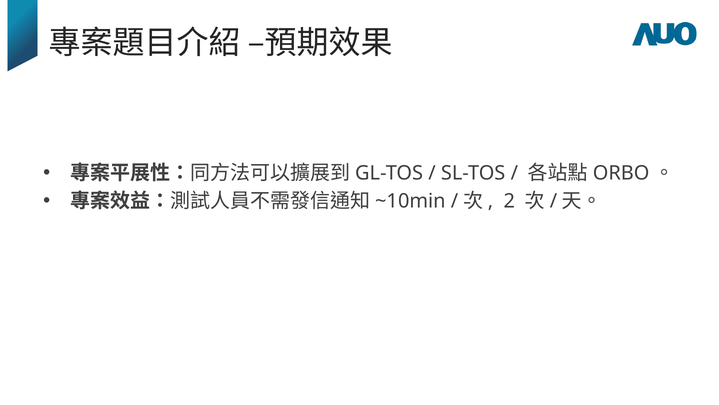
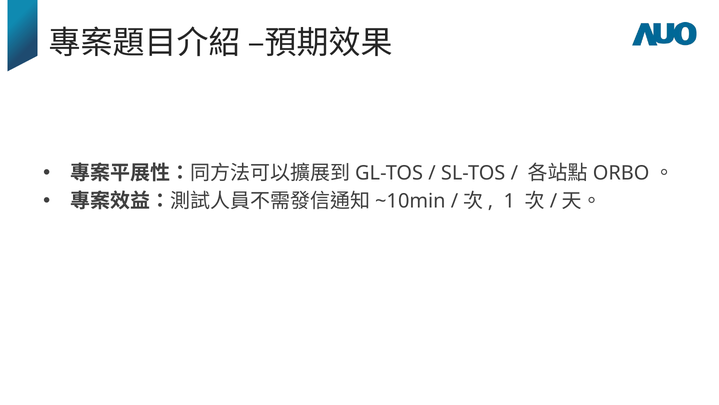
2: 2 -> 1 (509, 201)
